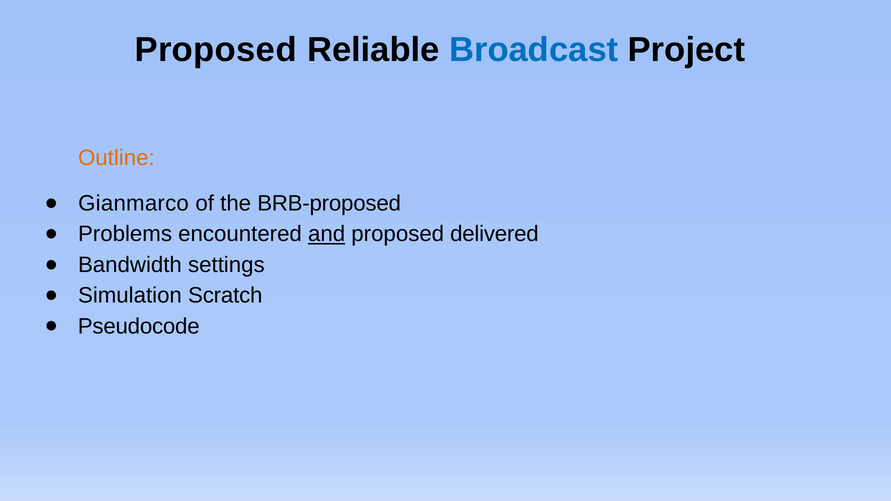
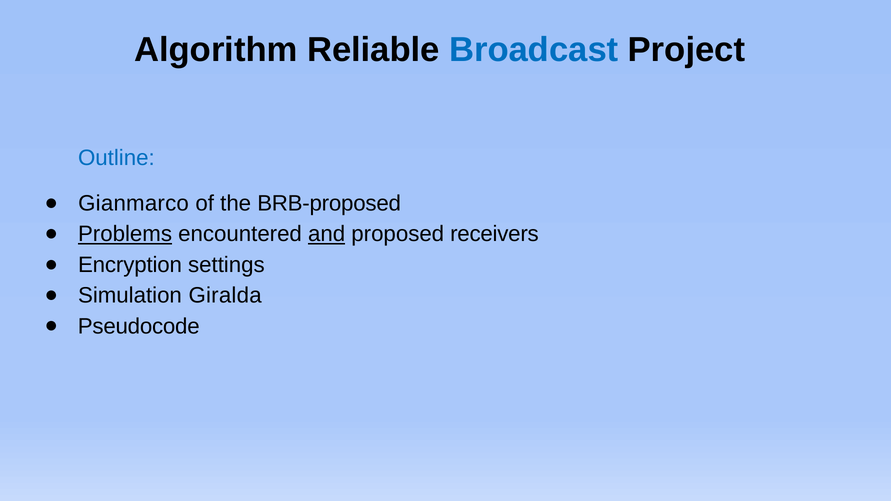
Proposed: Proposed -> Algorithm (216, 50)
Outline colour: orange -> blue (116, 158)
Problems underline: none -> present (125, 234)
delivered: delivered -> receivers (494, 234)
Bandwidth: Bandwidth -> Encryption (130, 265)
Scratch: Scratch -> Giralda (225, 296)
